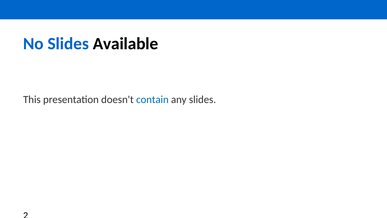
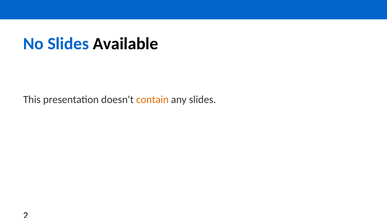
contain colour: blue -> orange (152, 99)
